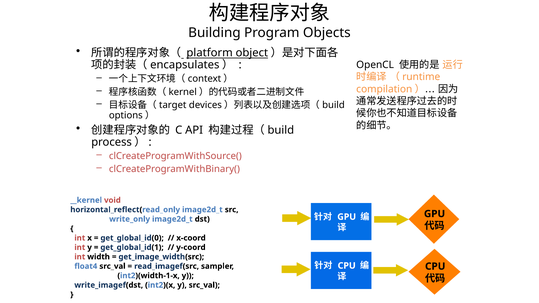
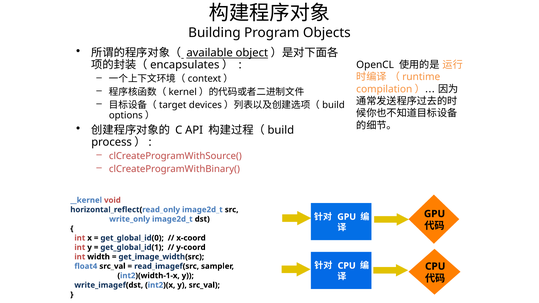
platform: platform -> available (210, 53)
